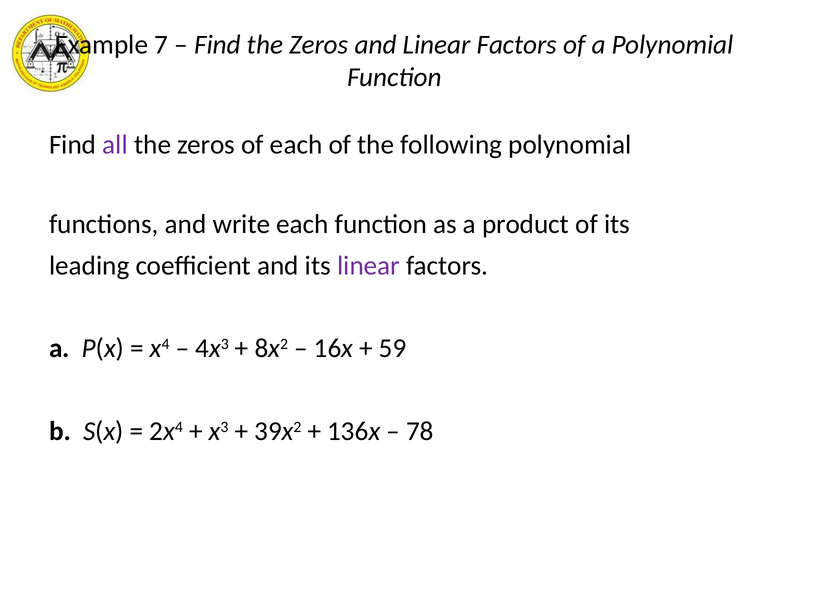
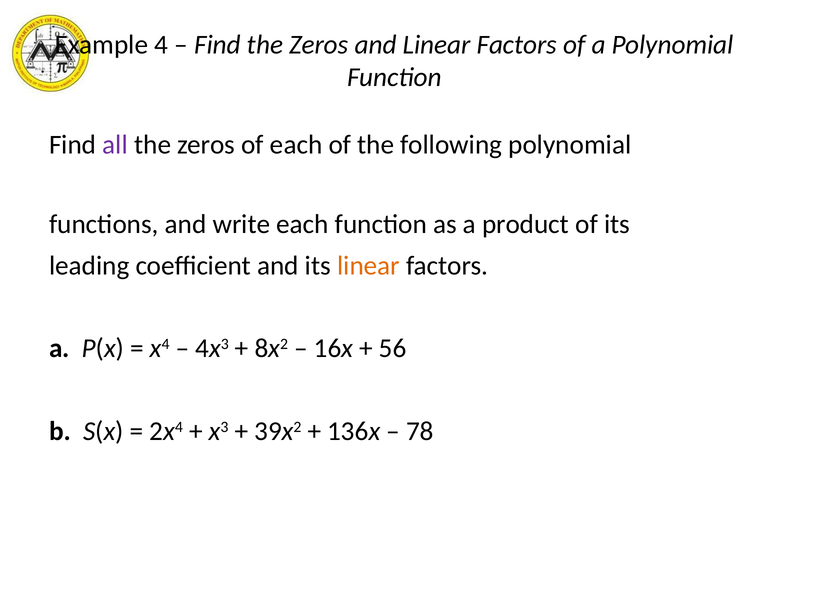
7: 7 -> 4 (161, 45)
linear colour: purple -> orange (369, 266)
59: 59 -> 56 (393, 348)
